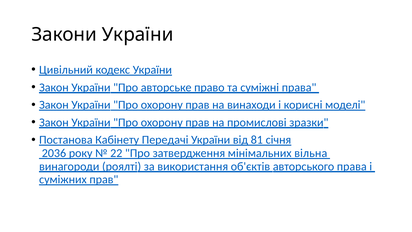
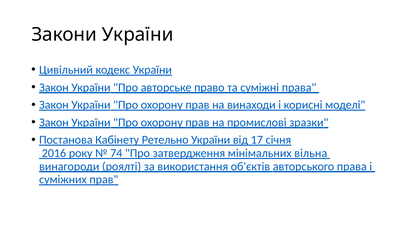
Передачі: Передачі -> Ретельно (165, 140)
81: 81 -> 17 (257, 140)
2036: 2036 -> 2016 (54, 153)
22: 22 -> 74 (116, 153)
